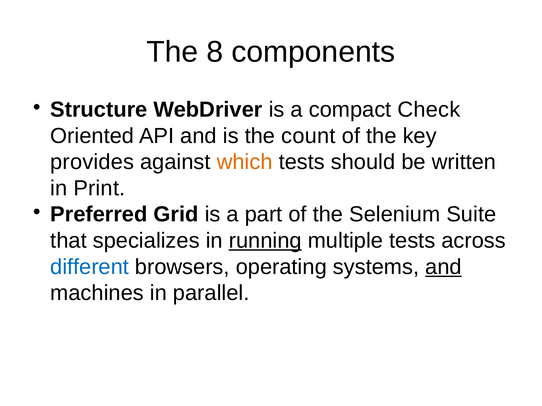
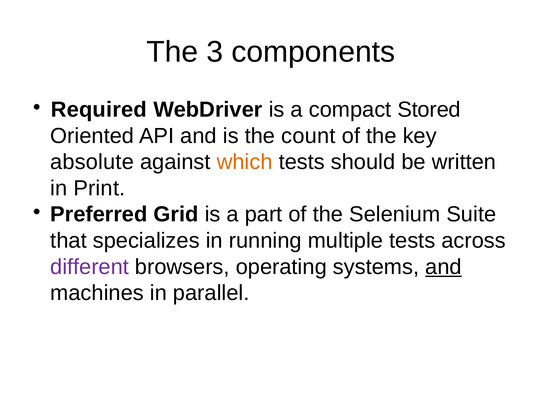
8: 8 -> 3 (215, 52)
Structure: Structure -> Required (99, 110)
Check: Check -> Stored (429, 110)
provides: provides -> absolute (92, 162)
running underline: present -> none (265, 241)
different colour: blue -> purple (90, 267)
